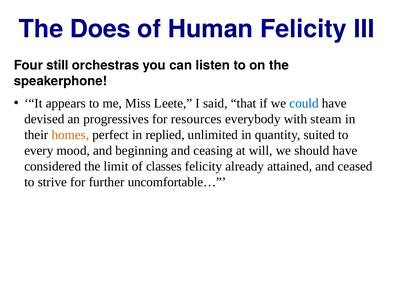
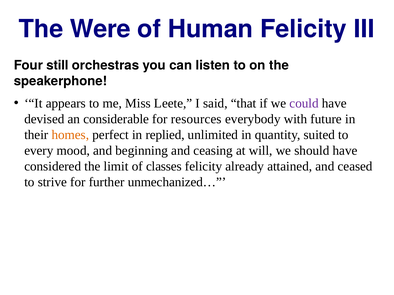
Does: Does -> Were (100, 29)
could colour: blue -> purple (304, 103)
progressives: progressives -> considerable (116, 119)
steam: steam -> future (326, 119)
uncomfortable…: uncomfortable… -> unmechanized… (177, 182)
